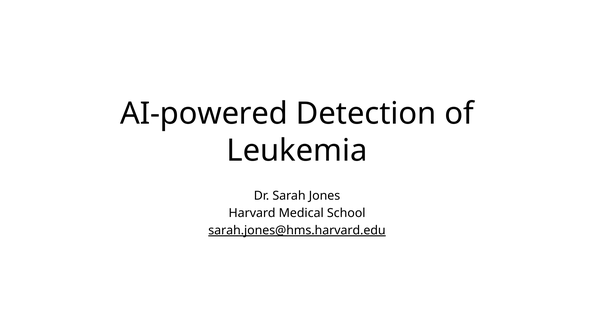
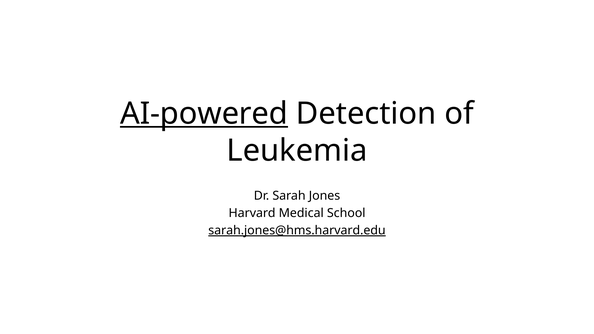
AI-powered underline: none -> present (204, 114)
